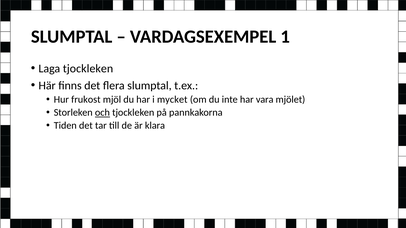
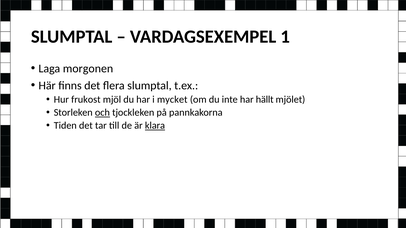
Laga tjockleken: tjockleken -> morgonen (88, 69)
vara: vara -> hällt (265, 100)
klara underline: none -> present (155, 126)
